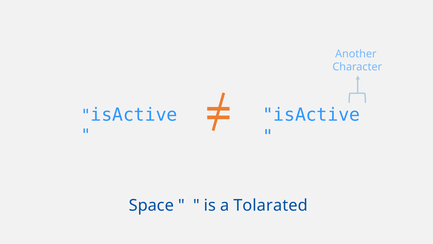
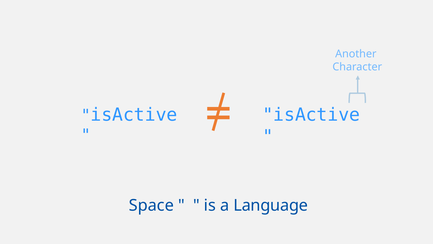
Tolarated: Tolarated -> Language (271, 205)
